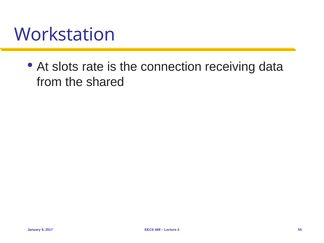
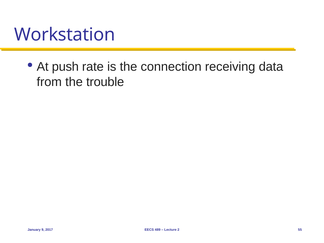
slots: slots -> push (65, 67)
shared: shared -> trouble (105, 82)
